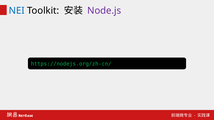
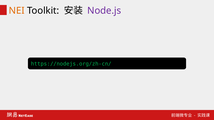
NEI colour: blue -> orange (17, 11)
